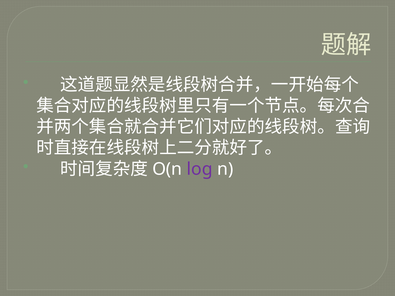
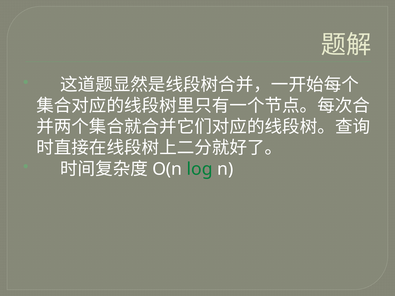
log colour: purple -> green (200, 169)
